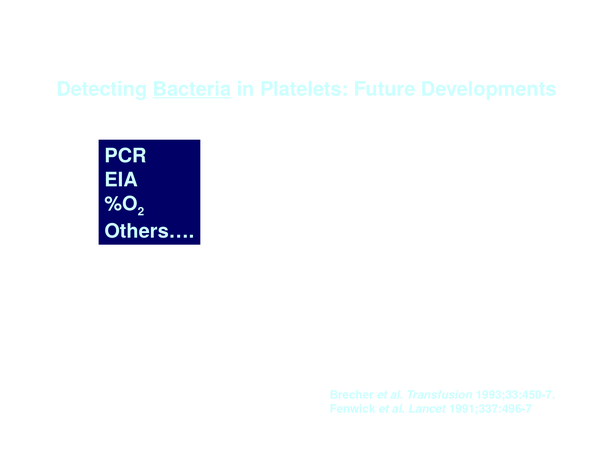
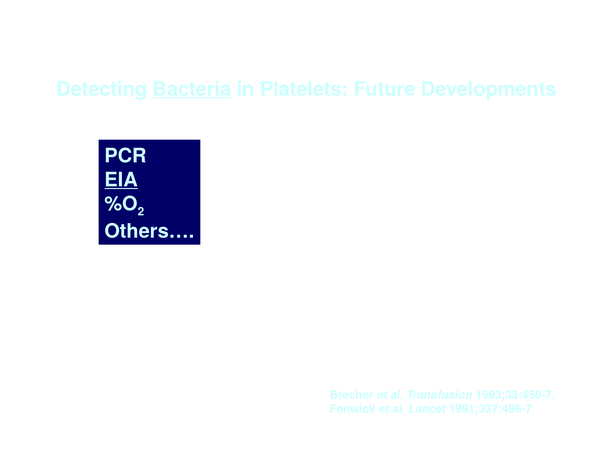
EIA underline: none -> present (121, 180)
